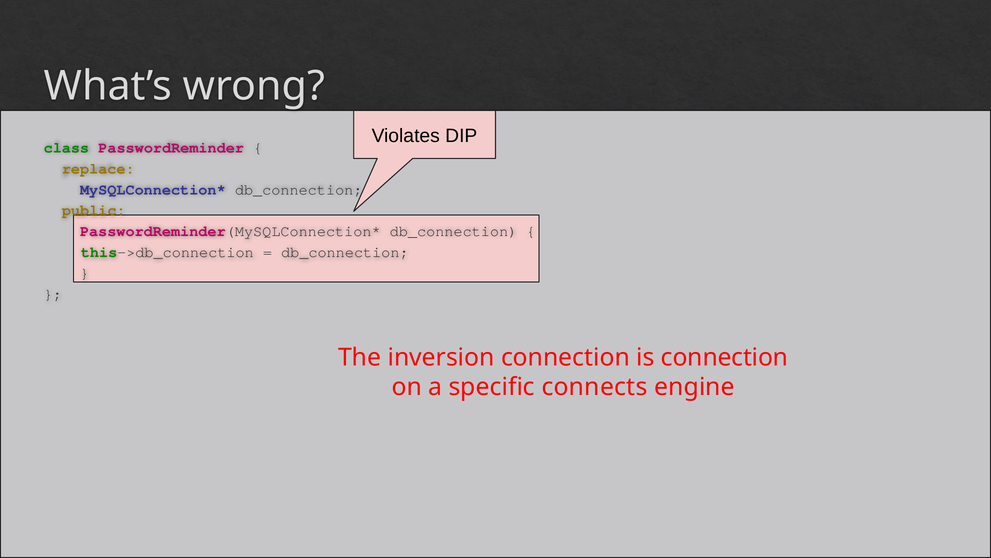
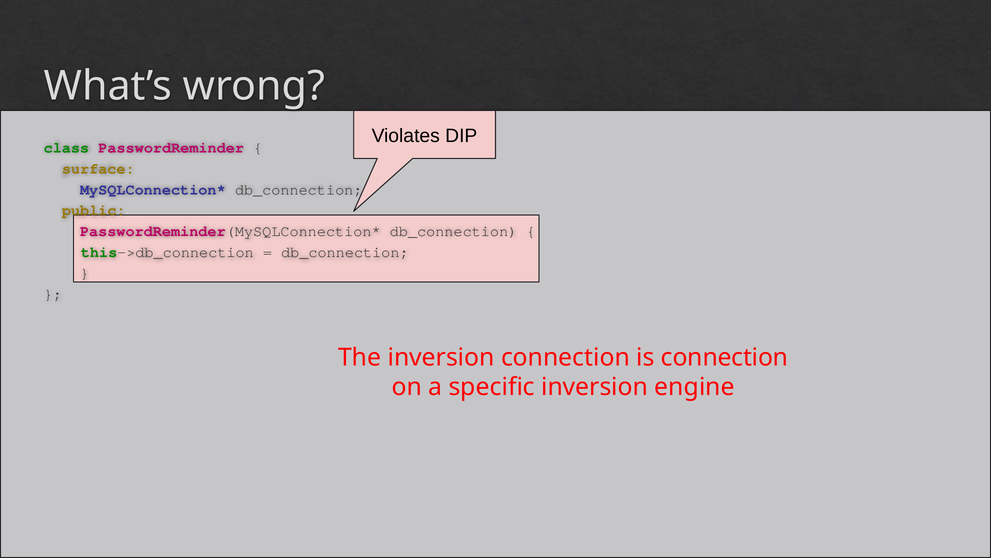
replace: replace -> surface (98, 169)
specific connects: connects -> inversion (595, 387)
